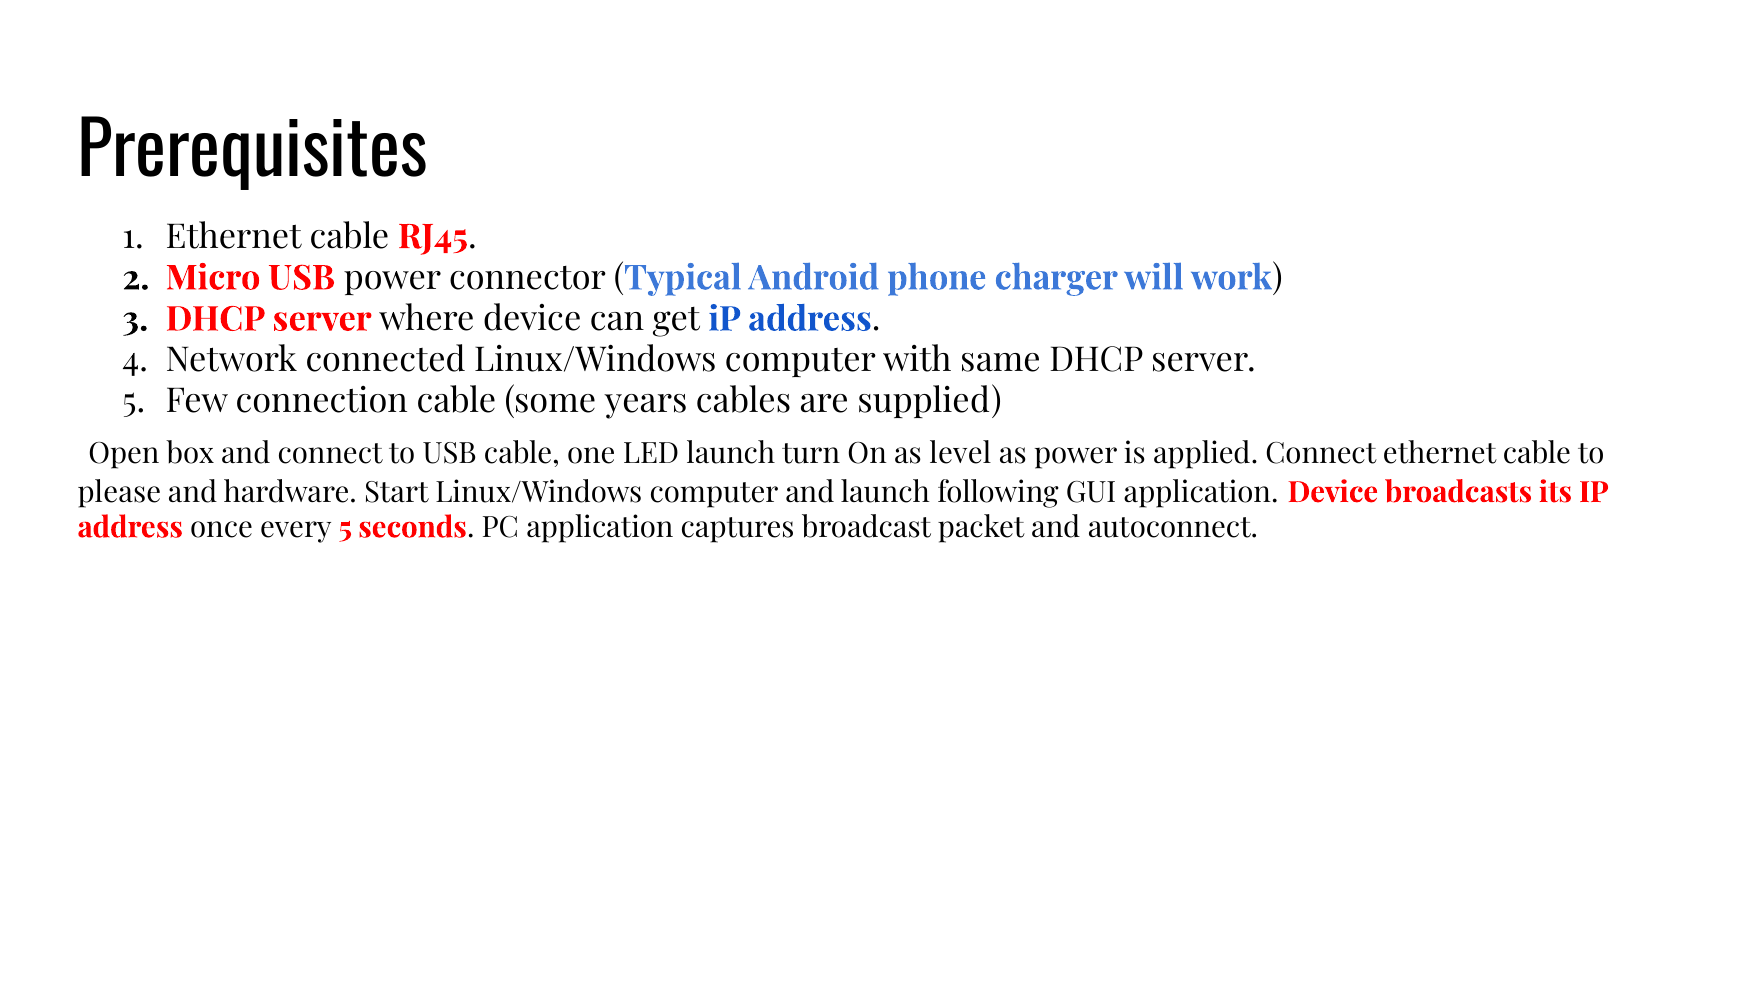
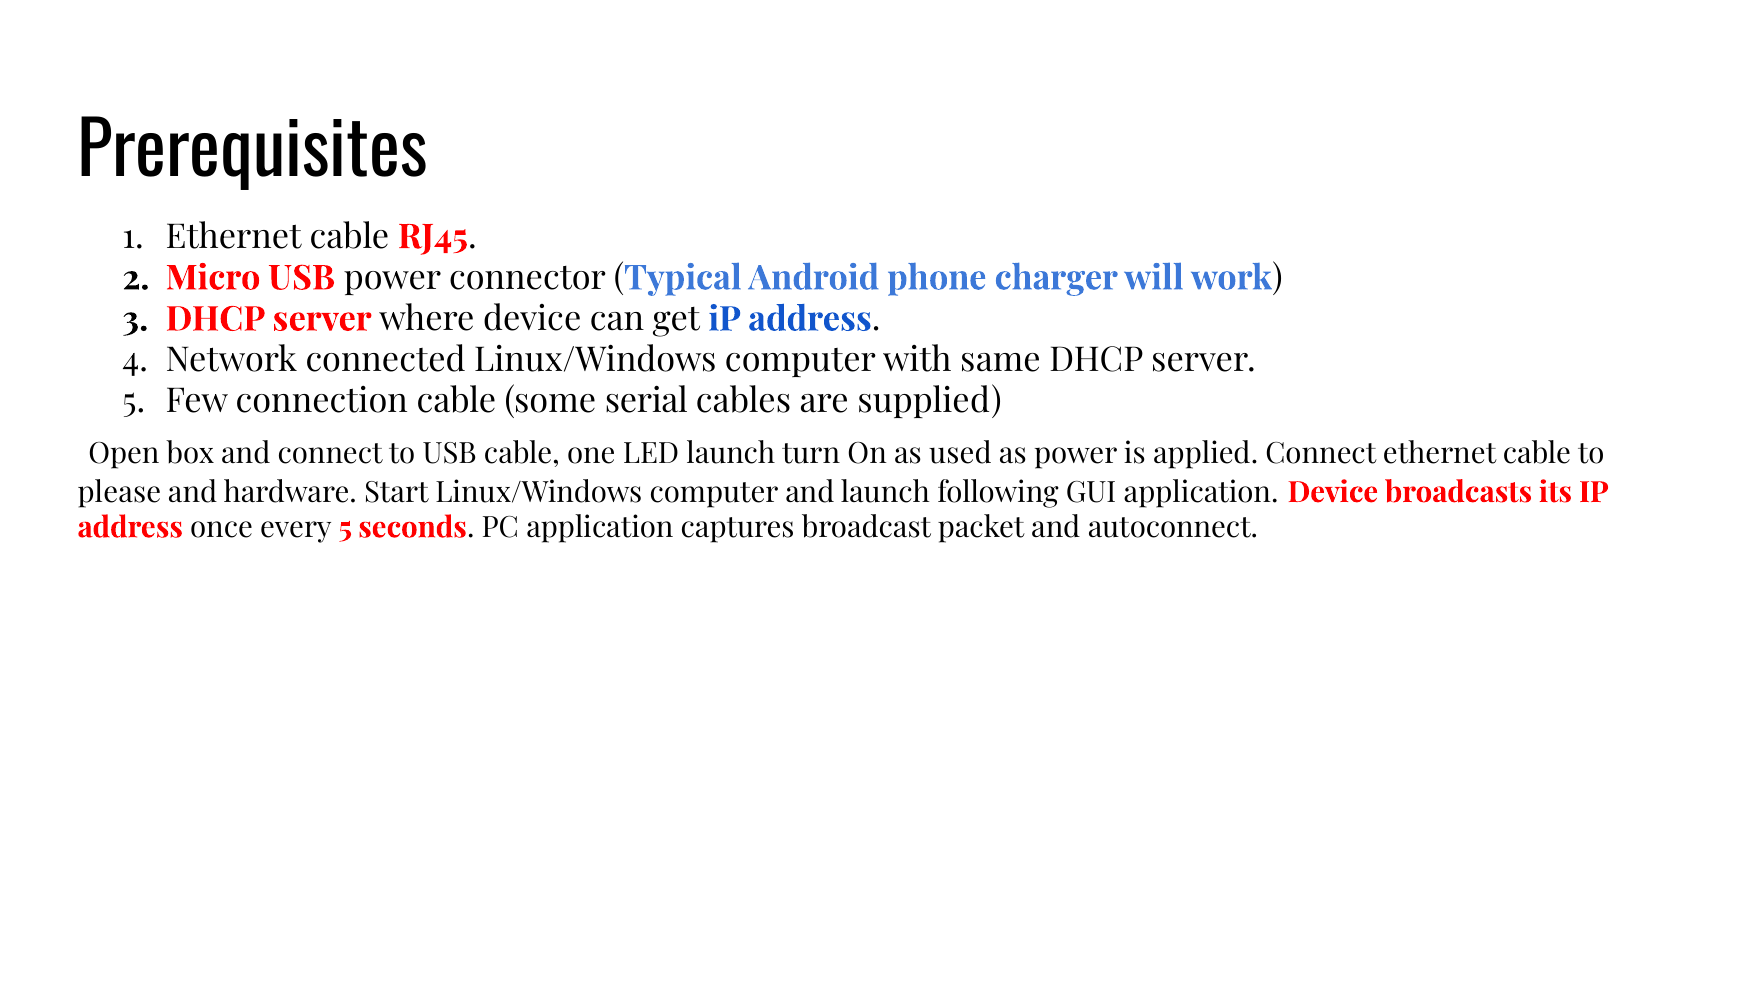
years: years -> serial (646, 402)
level: level -> used (960, 454)
